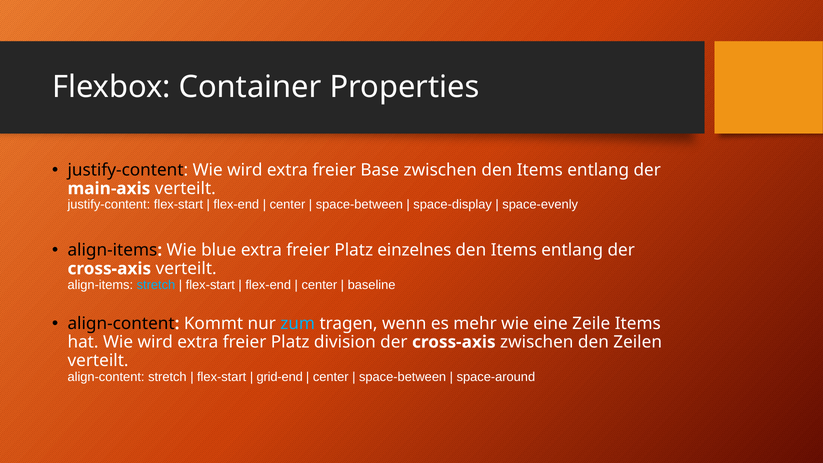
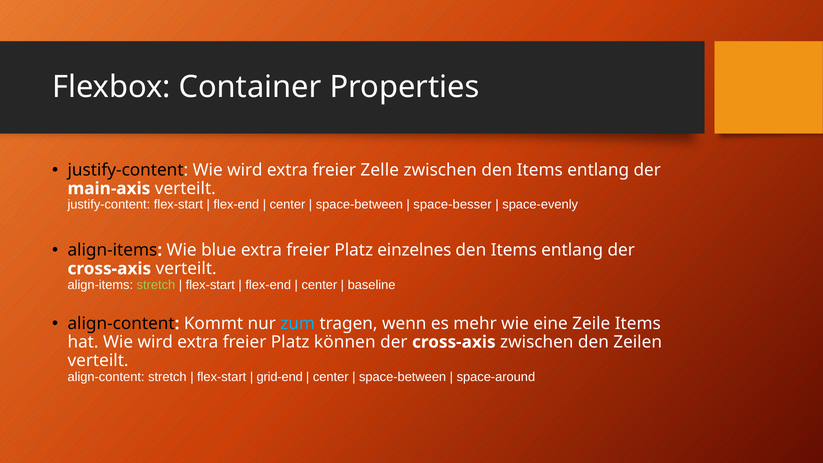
Base: Base -> Zelle (380, 170)
space-display: space-display -> space-besser (453, 205)
stretch colour: light blue -> light green (156, 285)
division: division -> können (345, 342)
